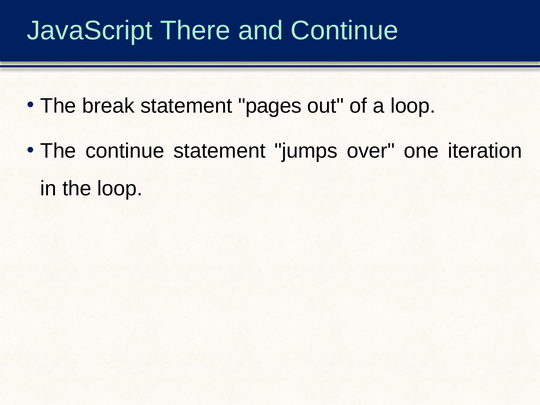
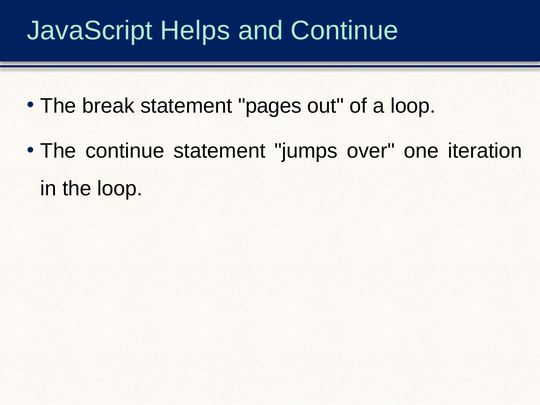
There: There -> Helps (195, 31)
